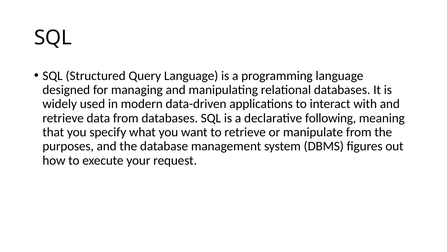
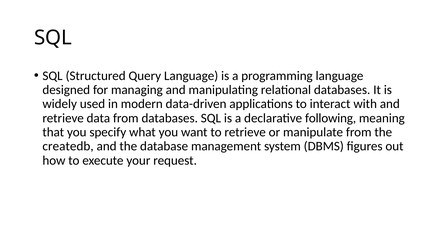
purposes: purposes -> createdb (68, 146)
